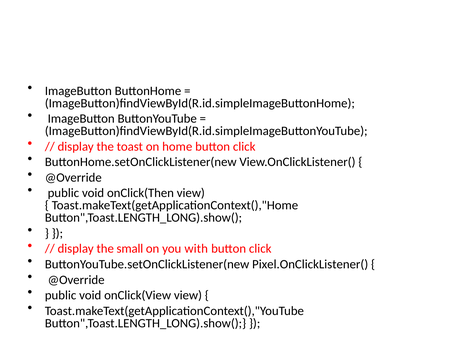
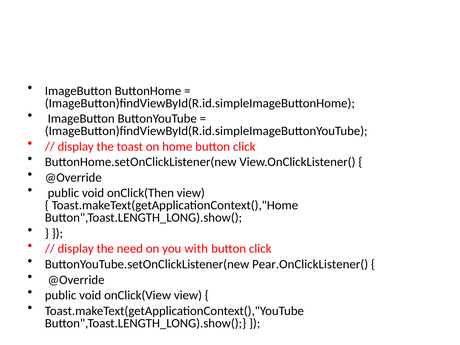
small: small -> need (130, 249)
Pixel.OnClickListener(: Pixel.OnClickListener( -> Pear.OnClickListener( (310, 264)
